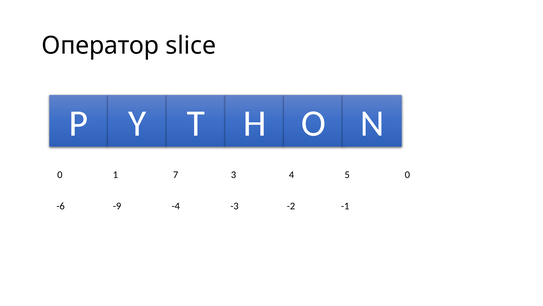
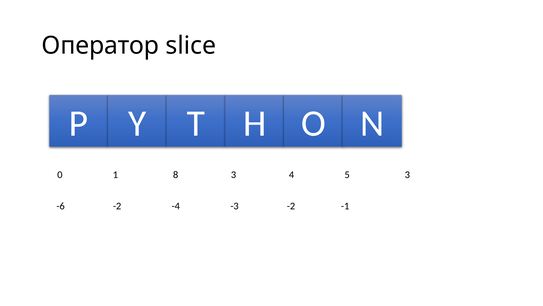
7: 7 -> 8 (176, 175)
5 0: 0 -> 3 (407, 175)
-6 -9: -9 -> -2 (117, 206)
